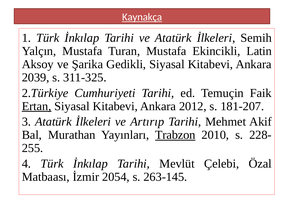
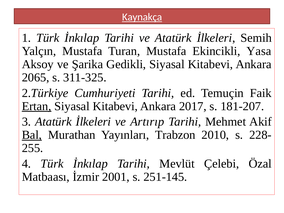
Latin: Latin -> Yasa (259, 51)
2039: 2039 -> 2065 (36, 77)
2012: 2012 -> 2017 (193, 106)
Bal underline: none -> present (32, 135)
Trabzon underline: present -> none (175, 135)
2054: 2054 -> 2001 (116, 177)
263-145: 263-145 -> 251-145 (165, 177)
